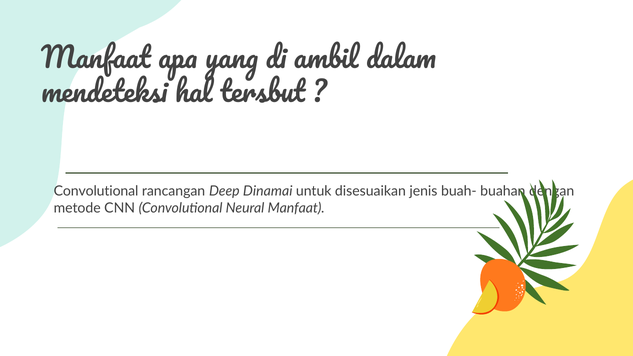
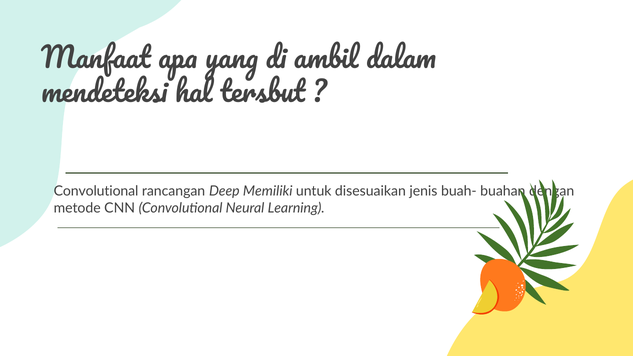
Dinamai: Dinamai -> Memiliki (268, 191)
Neural Manfaat: Manfaat -> Learning (296, 208)
